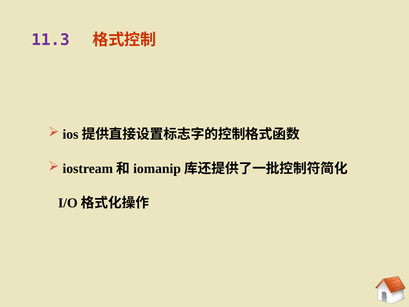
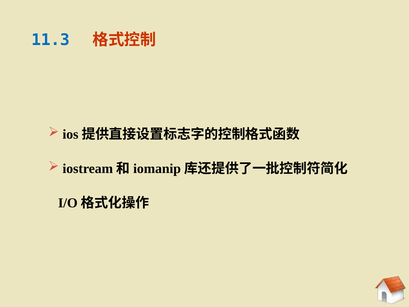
11.3 colour: purple -> blue (50, 40)
